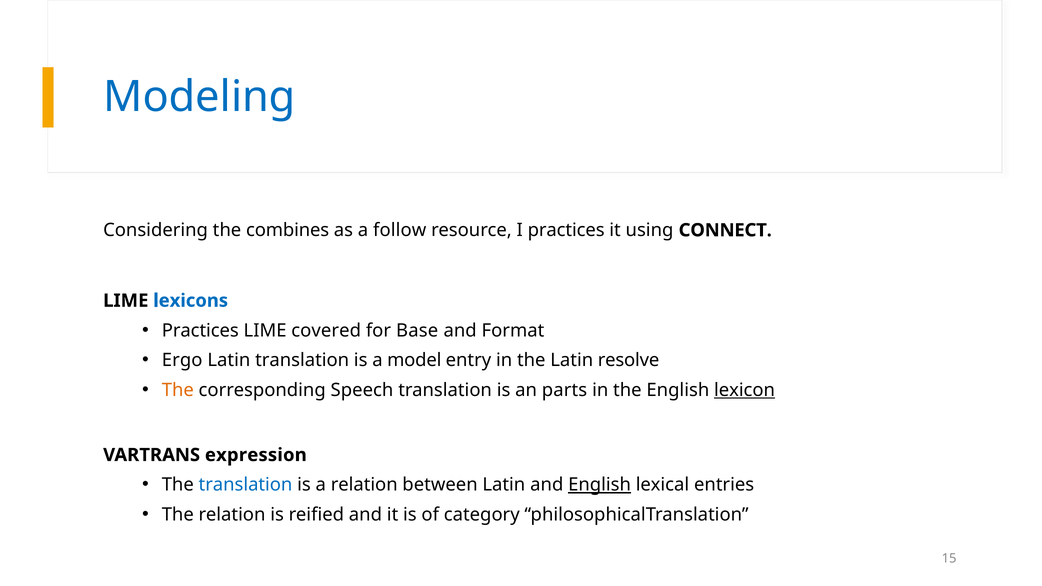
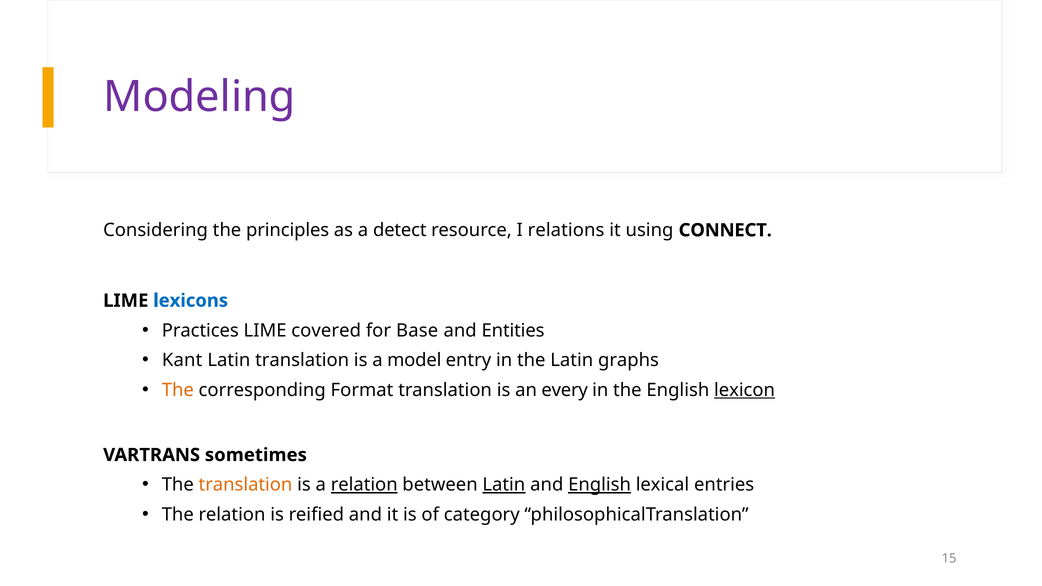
Modeling colour: blue -> purple (199, 97)
combines: combines -> principles (288, 230)
follow: follow -> detect (400, 230)
I practices: practices -> relations (566, 230)
Format: Format -> Entities (513, 331)
Ergo: Ergo -> Kant (182, 360)
resolve: resolve -> graphs (628, 360)
Speech: Speech -> Format (362, 390)
parts: parts -> every (565, 390)
expression: expression -> sometimes (256, 455)
translation colour: blue -> orange (246, 485)
relation underline: none -> present (364, 485)
Latin underline: none -> present (504, 485)
